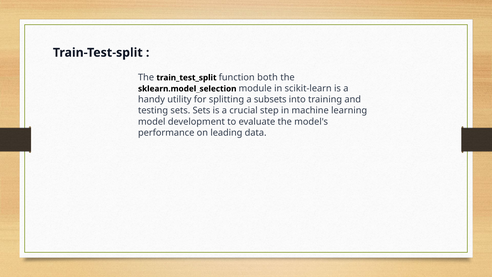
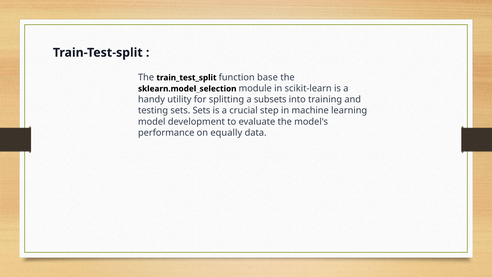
both: both -> base (268, 77)
leading: leading -> equally (226, 133)
